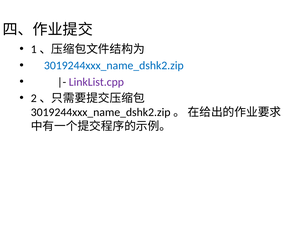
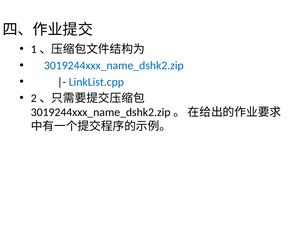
LinkList.cpp colour: purple -> blue (96, 82)
